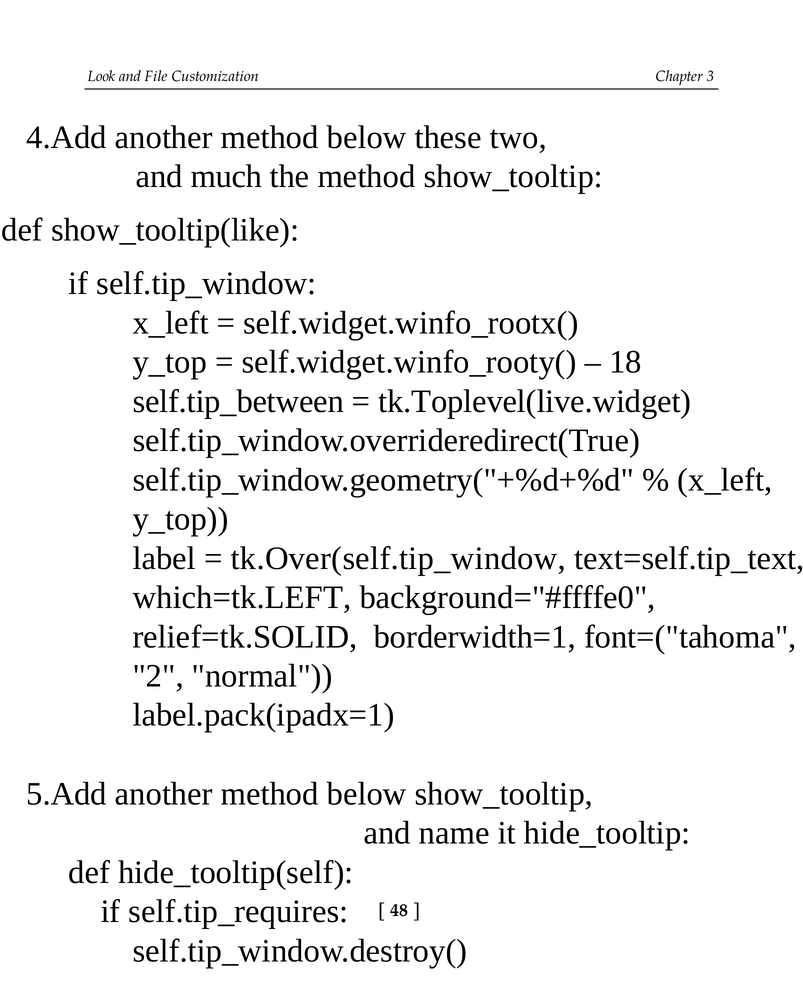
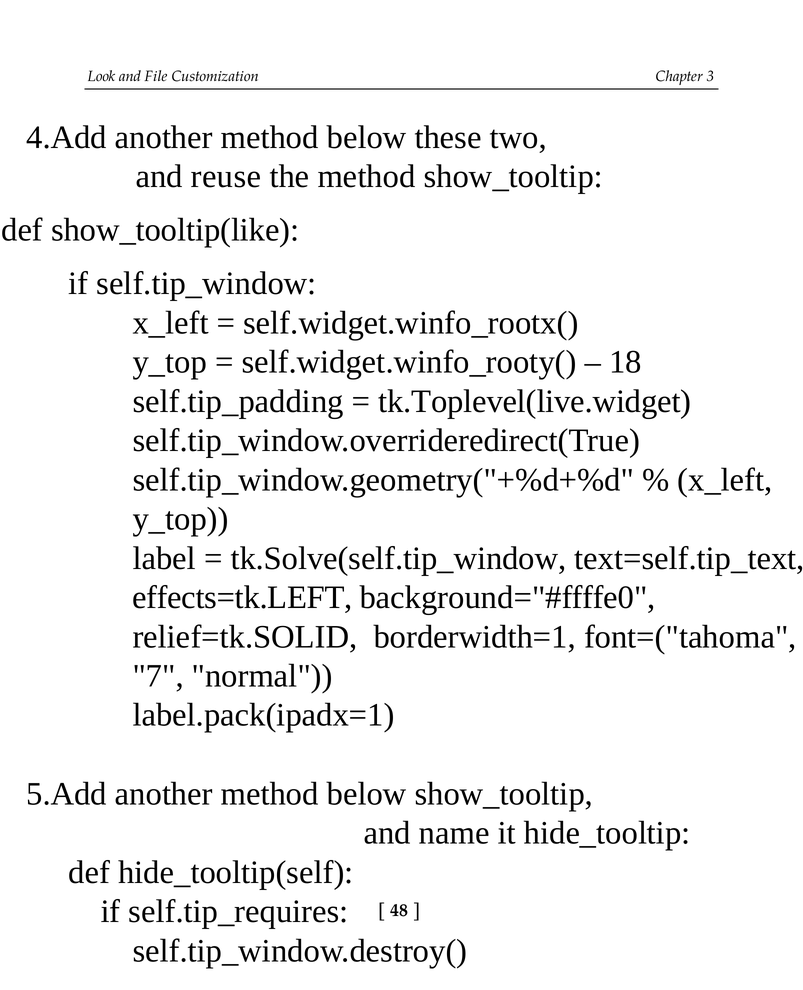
much: much -> reuse (226, 177)
self.tip_between: self.tip_between -> self.tip_padding (238, 401)
tk.Over(self.tip_window: tk.Over(self.tip_window -> tk.Solve(self.tip_window (399, 558)
which=tk.LEFT: which=tk.LEFT -> effects=tk.LEFT (242, 598)
2: 2 -> 7 (158, 676)
